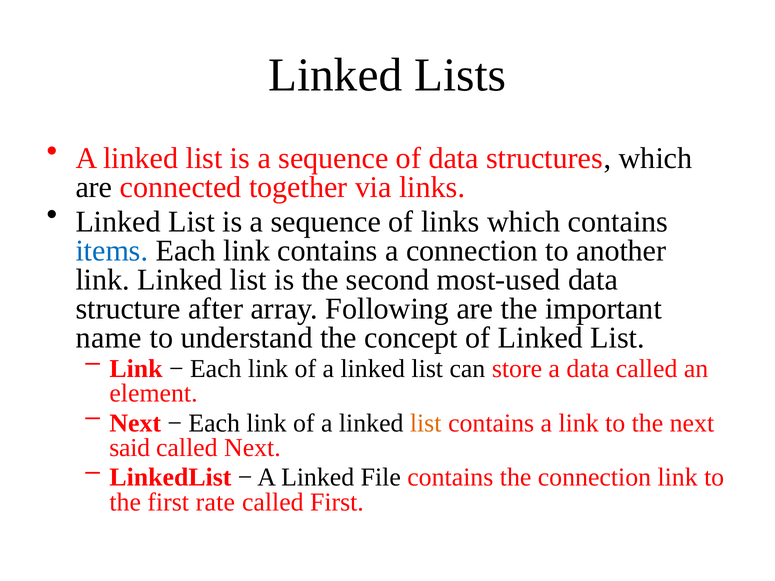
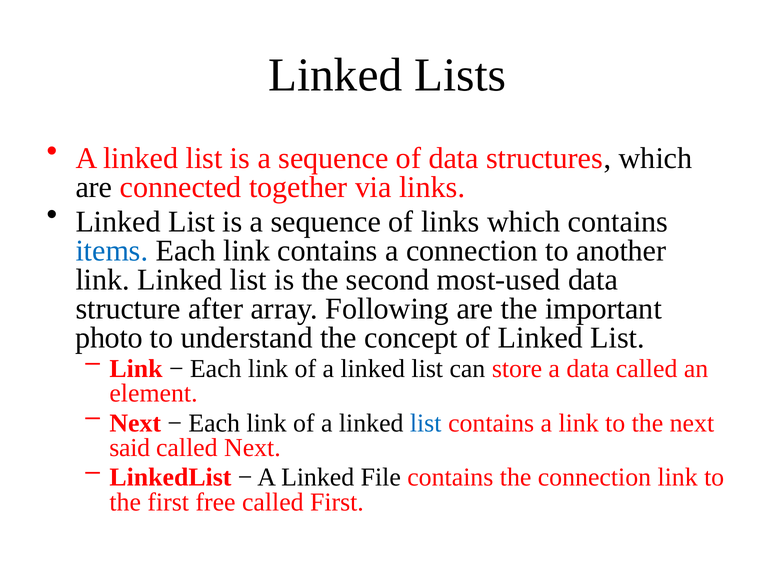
name: name -> photo (109, 338)
list colour: orange -> blue (426, 423)
rate: rate -> free (215, 502)
